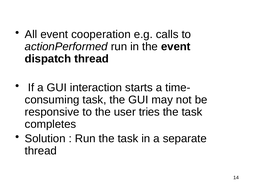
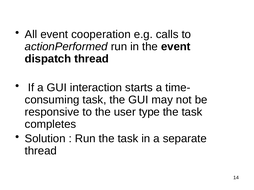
tries: tries -> type (149, 112)
